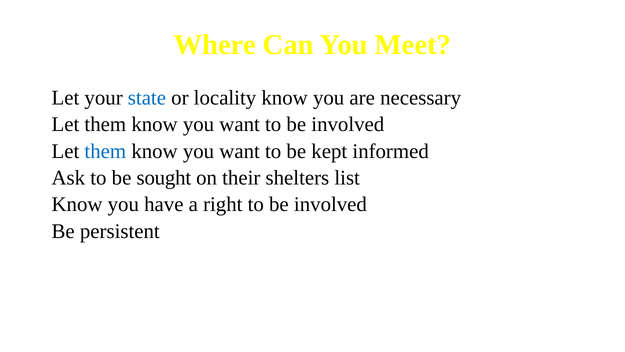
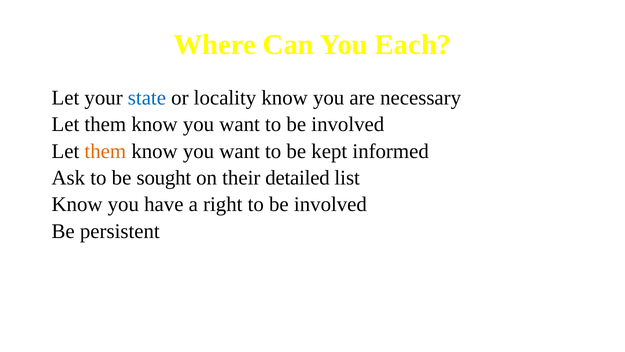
Meet: Meet -> Each (413, 45)
them colour: blue -> orange (105, 151)
shelters: shelters -> detailed (297, 178)
